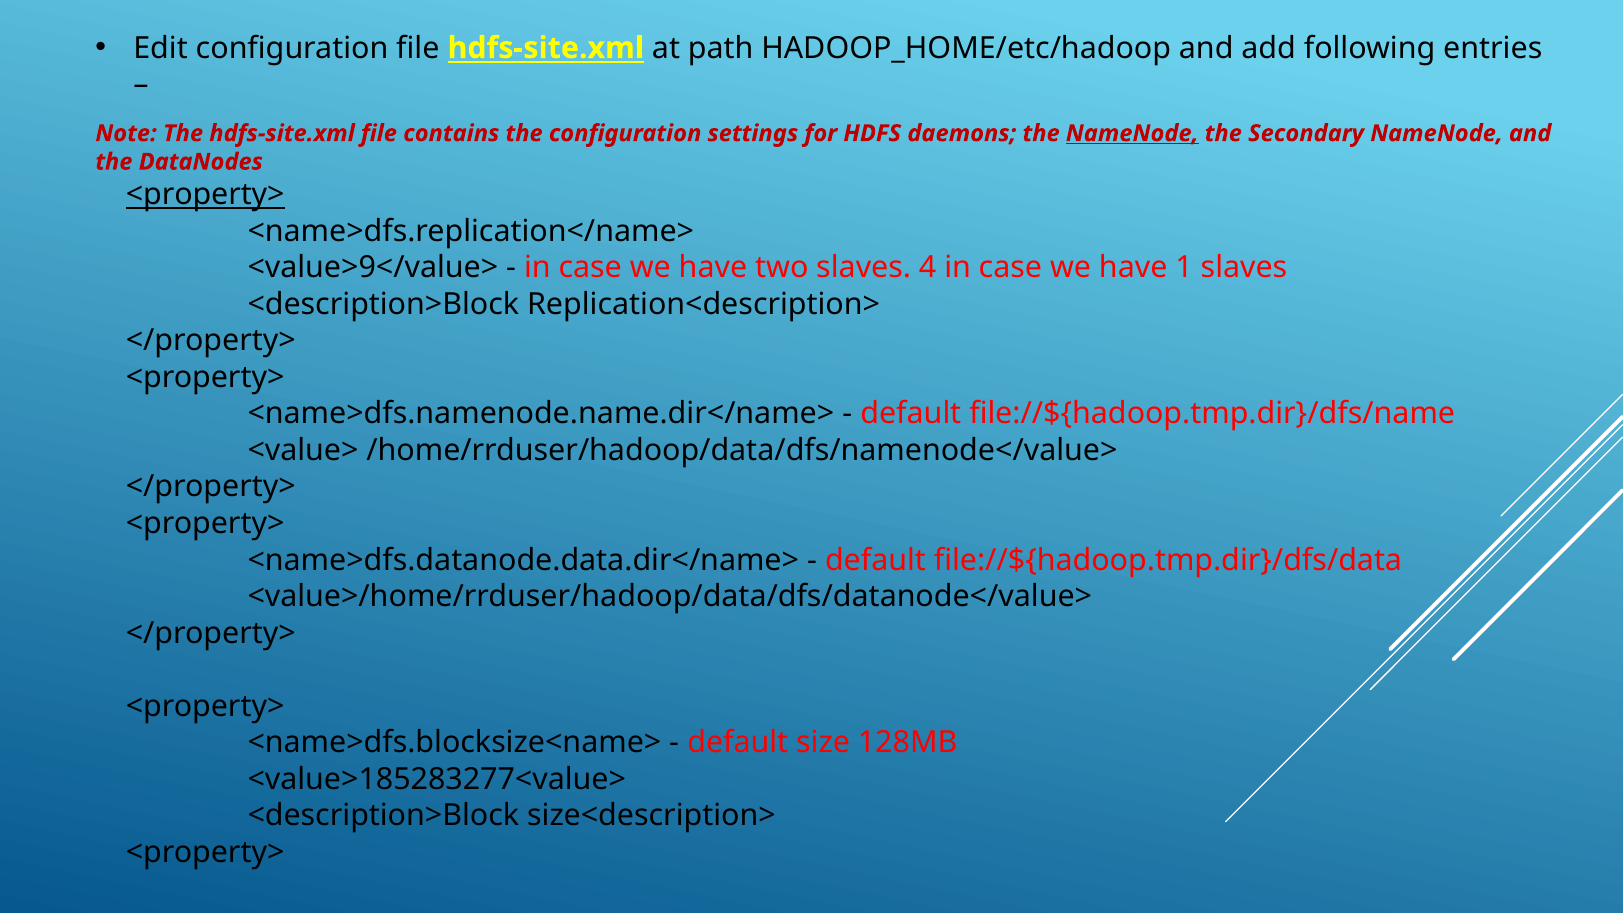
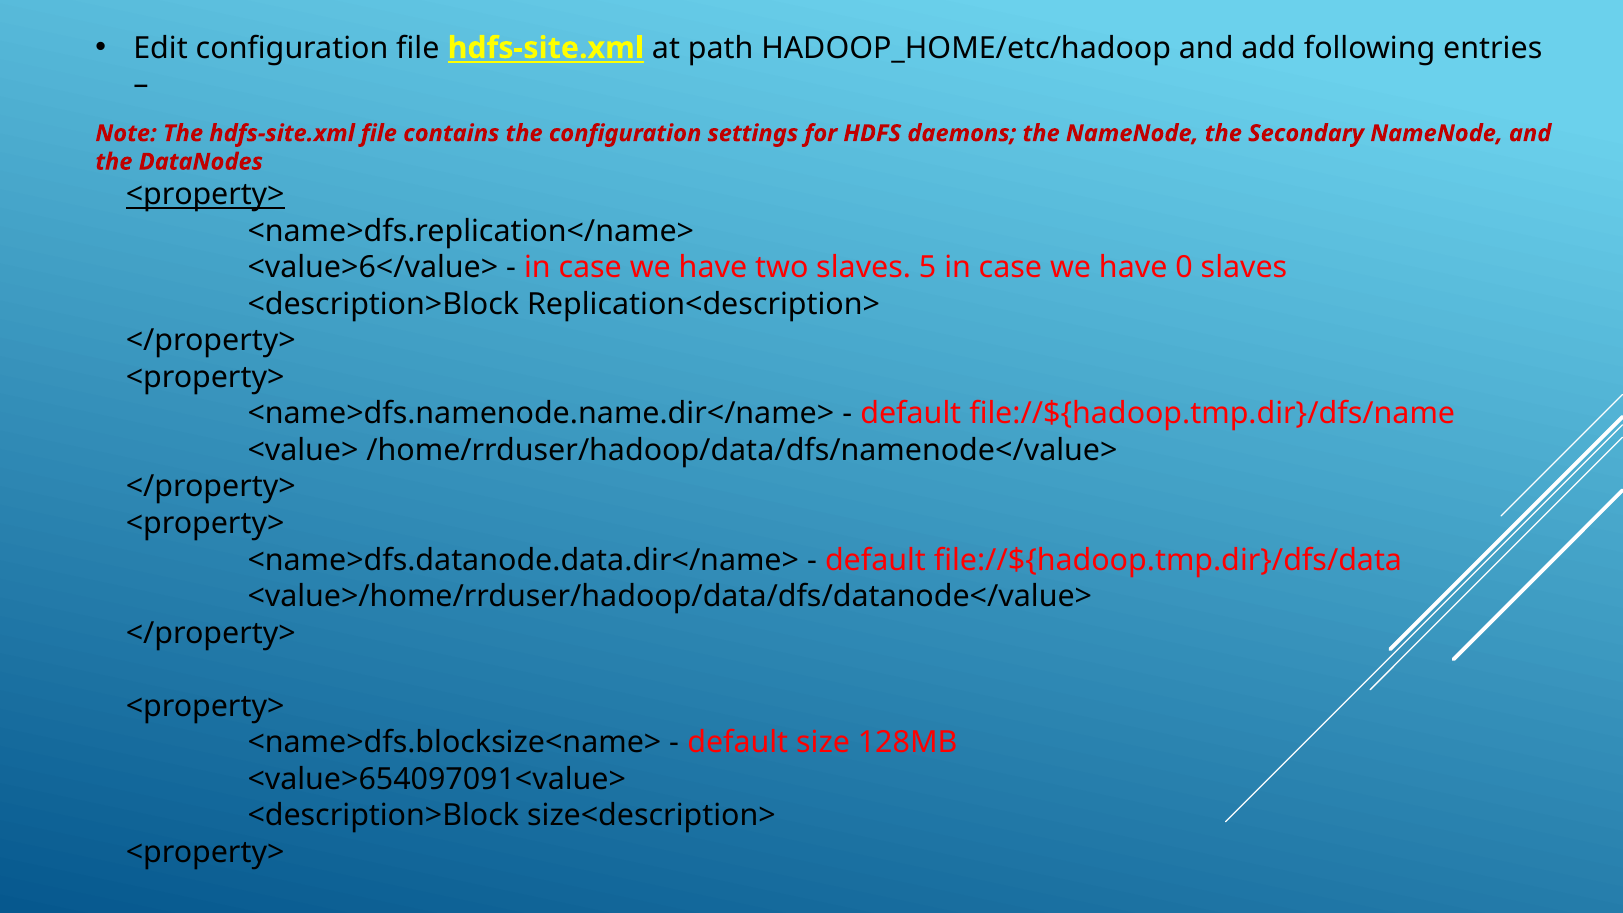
NameNode underline: present -> none (1132, 133)
<value>9</value>: <value>9</value> -> <value>6</value> (373, 268)
4: 4 -> 5 (928, 268)
1: 1 -> 0 (1184, 268)
<value>185283277<value>: <value>185283277<value> -> <value>654097091<value> (437, 779)
